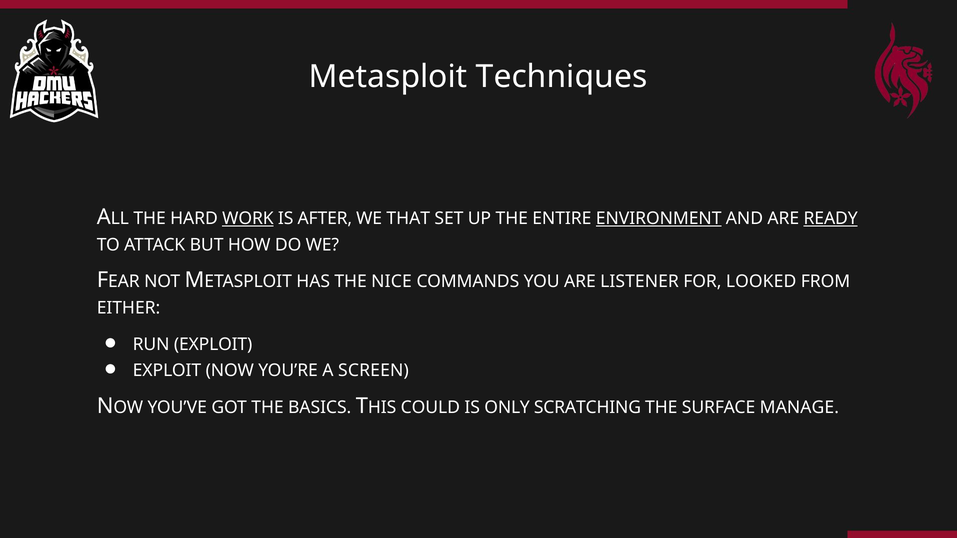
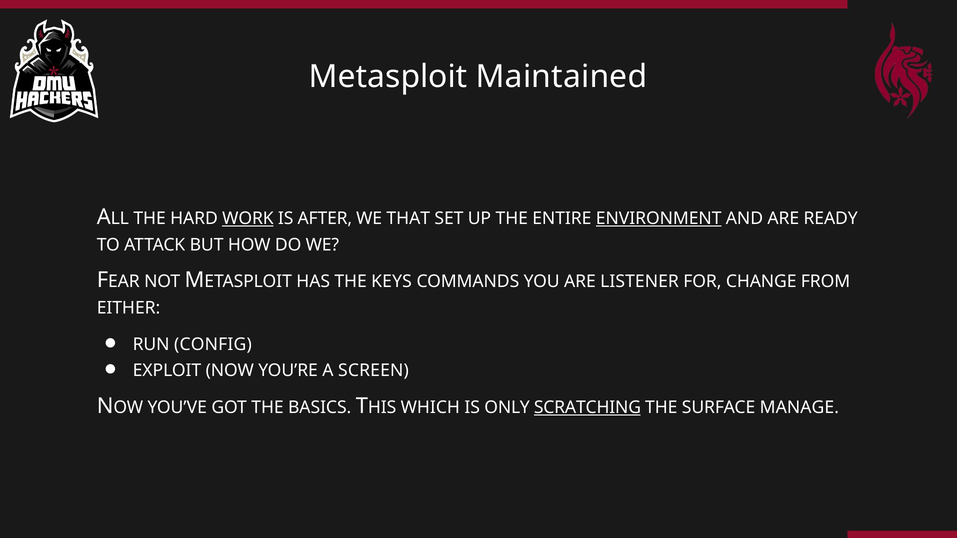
Techniques: Techniques -> Maintained (562, 77)
READY underline: present -> none (831, 219)
NICE: NICE -> KEYS (392, 282)
LOOKED: LOOKED -> CHANGE (761, 282)
RUN EXPLOIT: EXPLOIT -> CONFIG (213, 345)
COULD: COULD -> WHICH (430, 408)
SCRATCHING underline: none -> present (587, 408)
